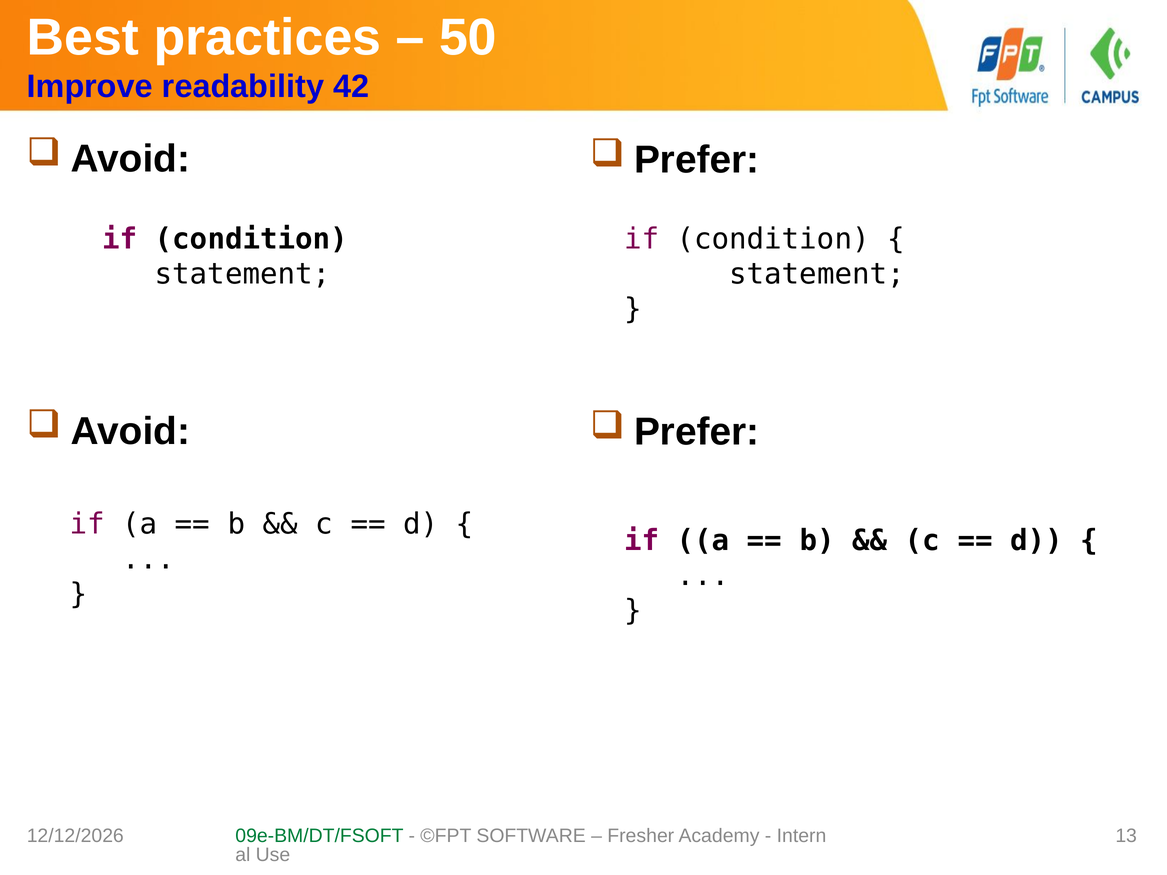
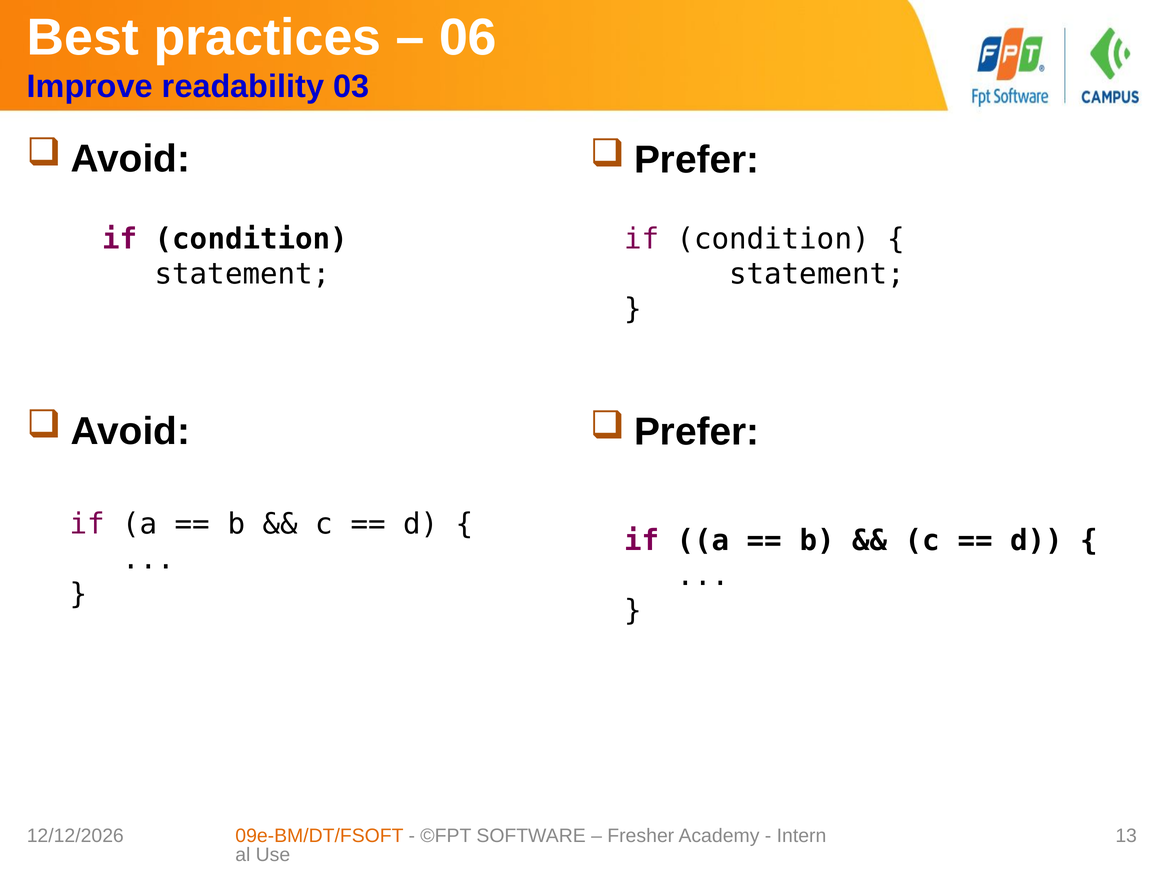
50: 50 -> 06 (468, 37)
42: 42 -> 03 (351, 87)
09e-BM/DT/FSOFT colour: green -> orange (319, 836)
